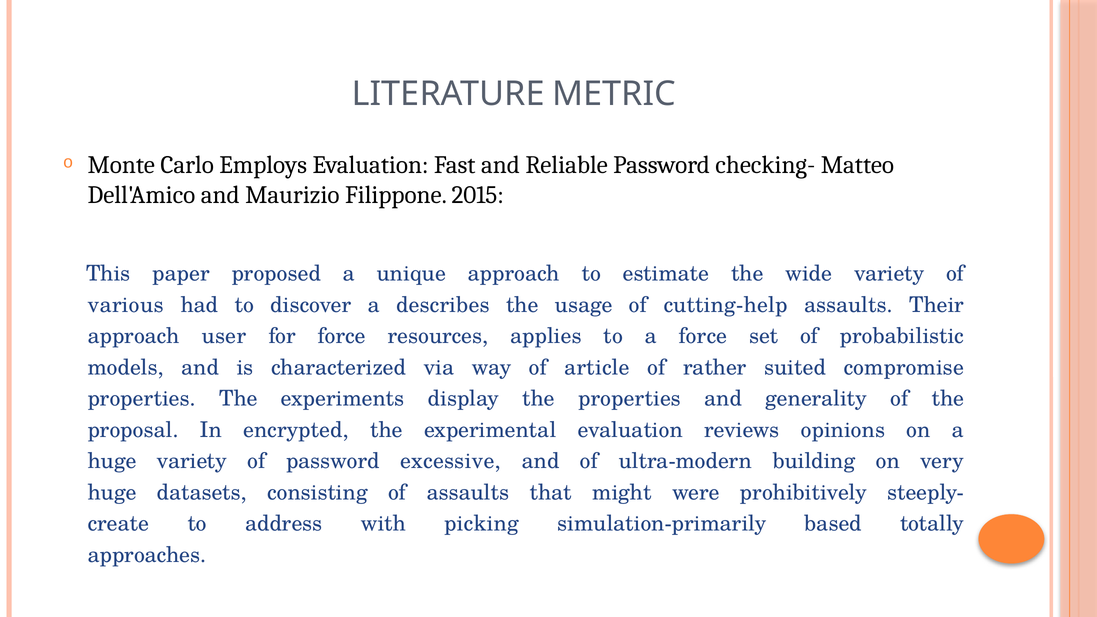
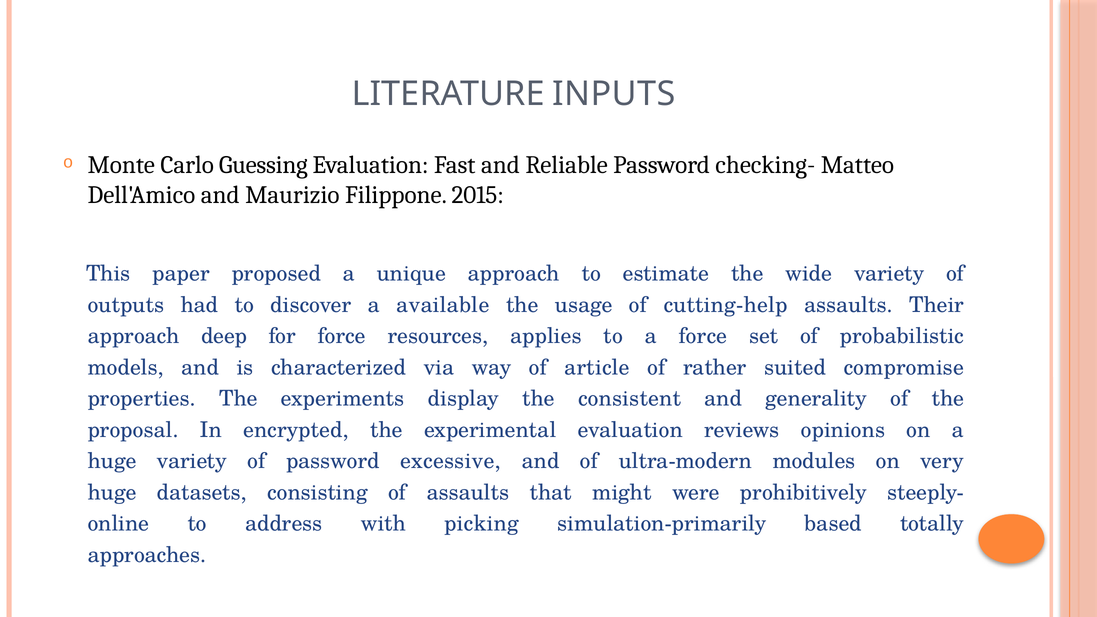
METRIC: METRIC -> INPUTS (614, 94)
Employs: Employs -> Guessing (263, 165)
various: various -> outputs (126, 305)
describes: describes -> available (443, 305)
user: user -> deep (224, 336)
the properties: properties -> consistent (630, 399)
building: building -> modules (814, 461)
create: create -> online (118, 524)
